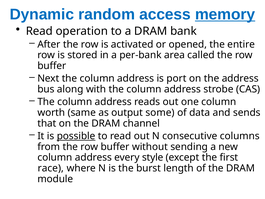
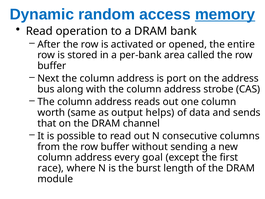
some: some -> helps (160, 112)
possible underline: present -> none (76, 136)
style: style -> goal (153, 157)
